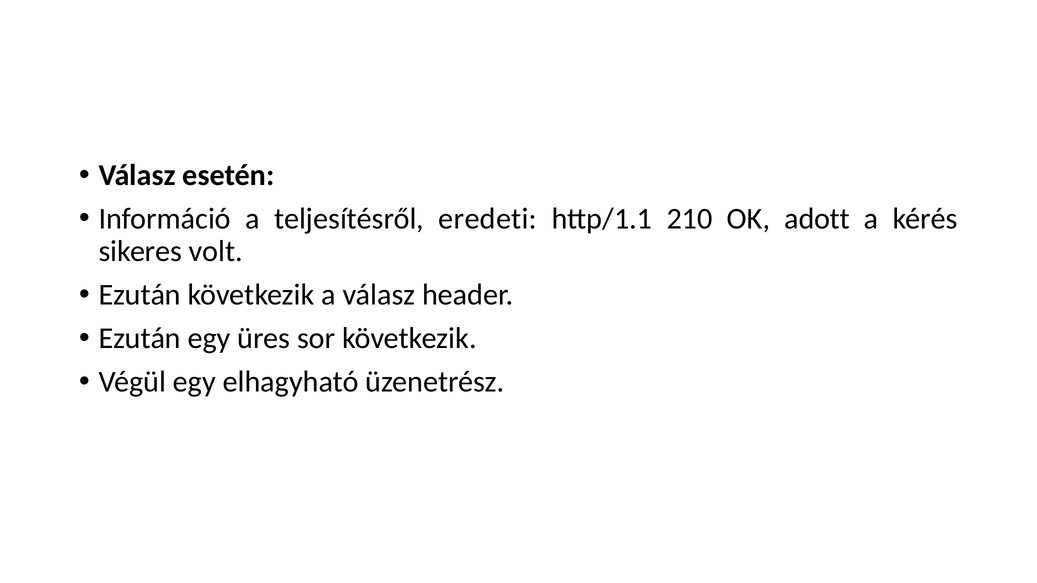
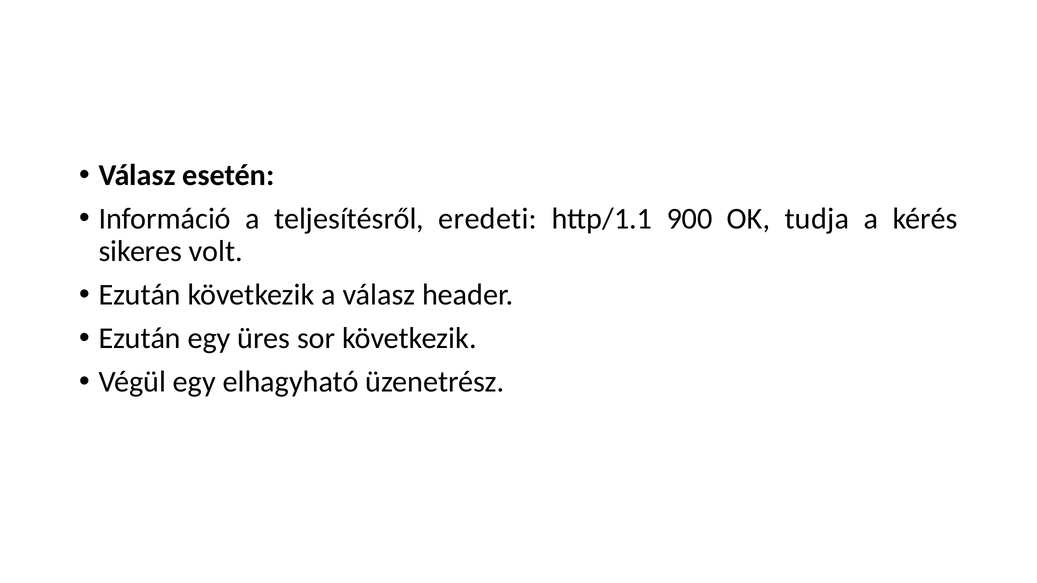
210: 210 -> 900 (690, 219)
adott: adott -> tudja (817, 219)
